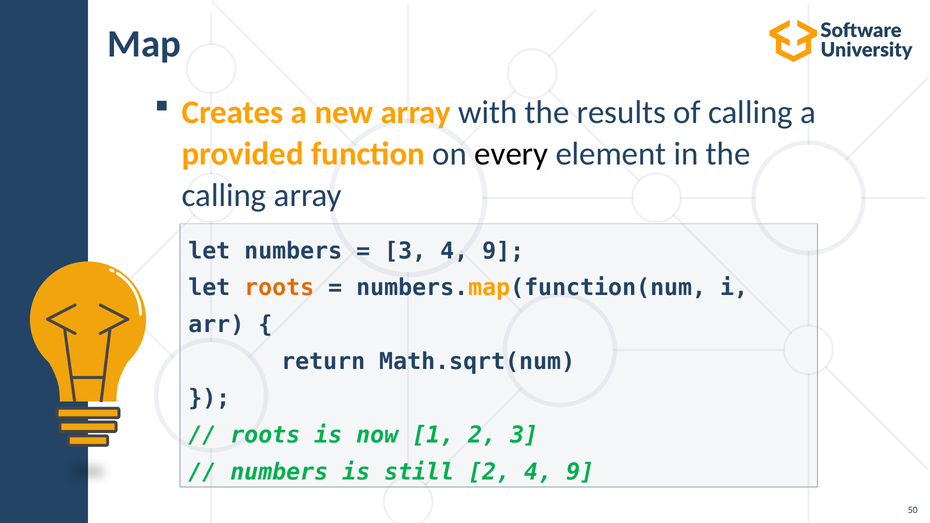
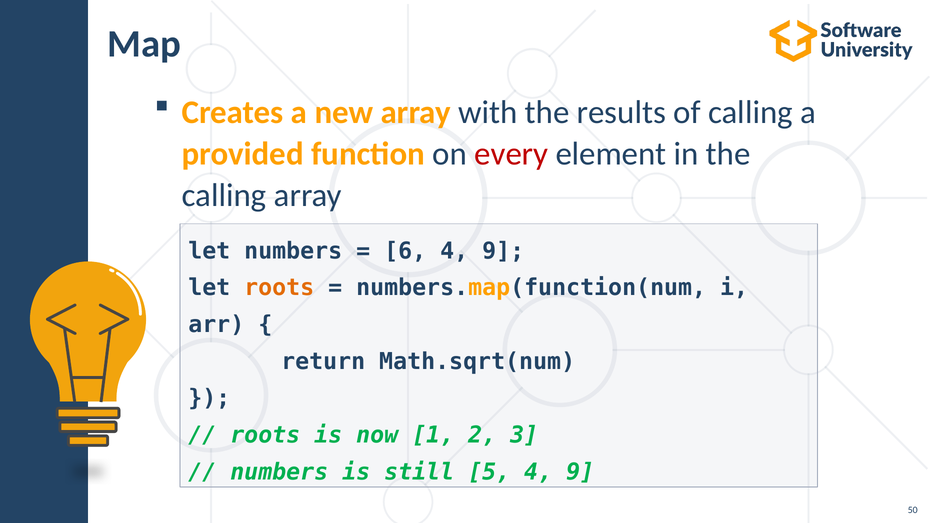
every colour: black -> red (511, 154)
3: 3 -> 6 (405, 251)
still 2: 2 -> 5 (489, 472)
